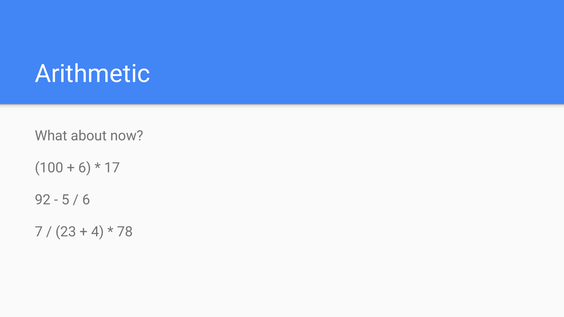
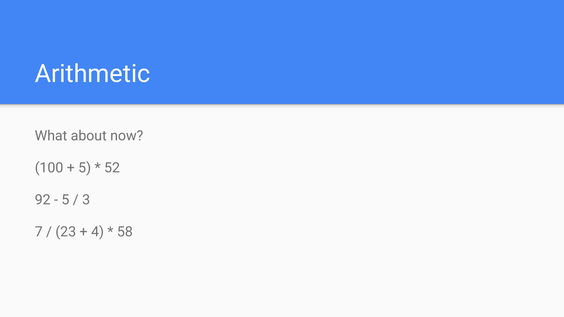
6: 6 -> 5 (85, 168)
17: 17 -> 52 (112, 168)
6: 6 -> 3 (86, 200)
78: 78 -> 58 (125, 232)
